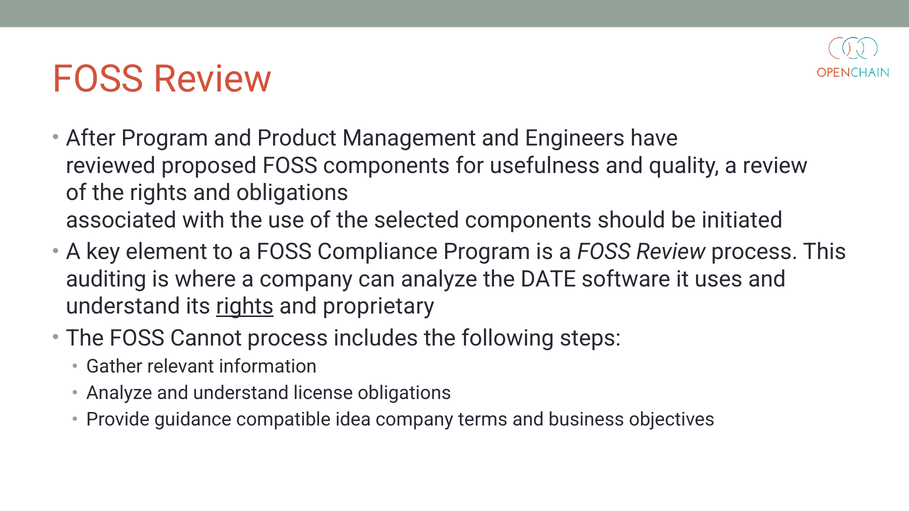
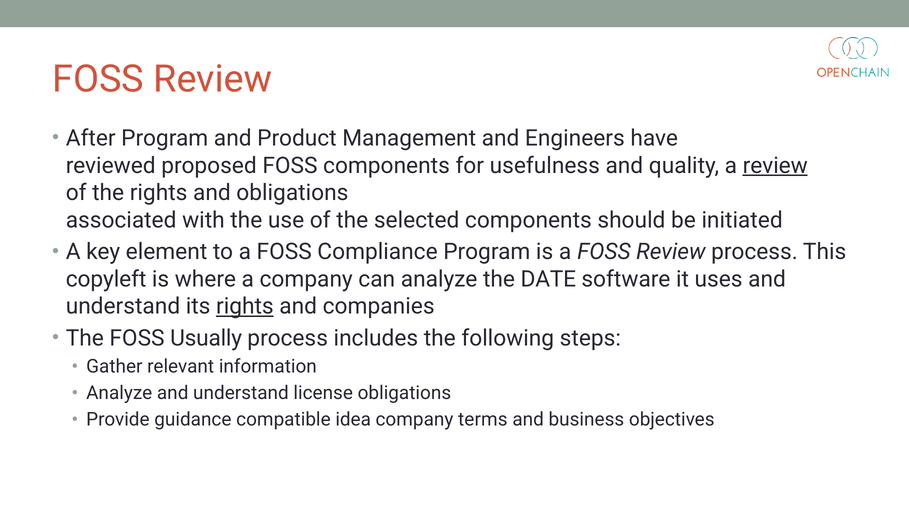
review underline: none -> present (775, 166)
auditing: auditing -> copyleft (106, 279)
proprietary: proprietary -> companies (379, 307)
Cannot: Cannot -> Usually (206, 338)
